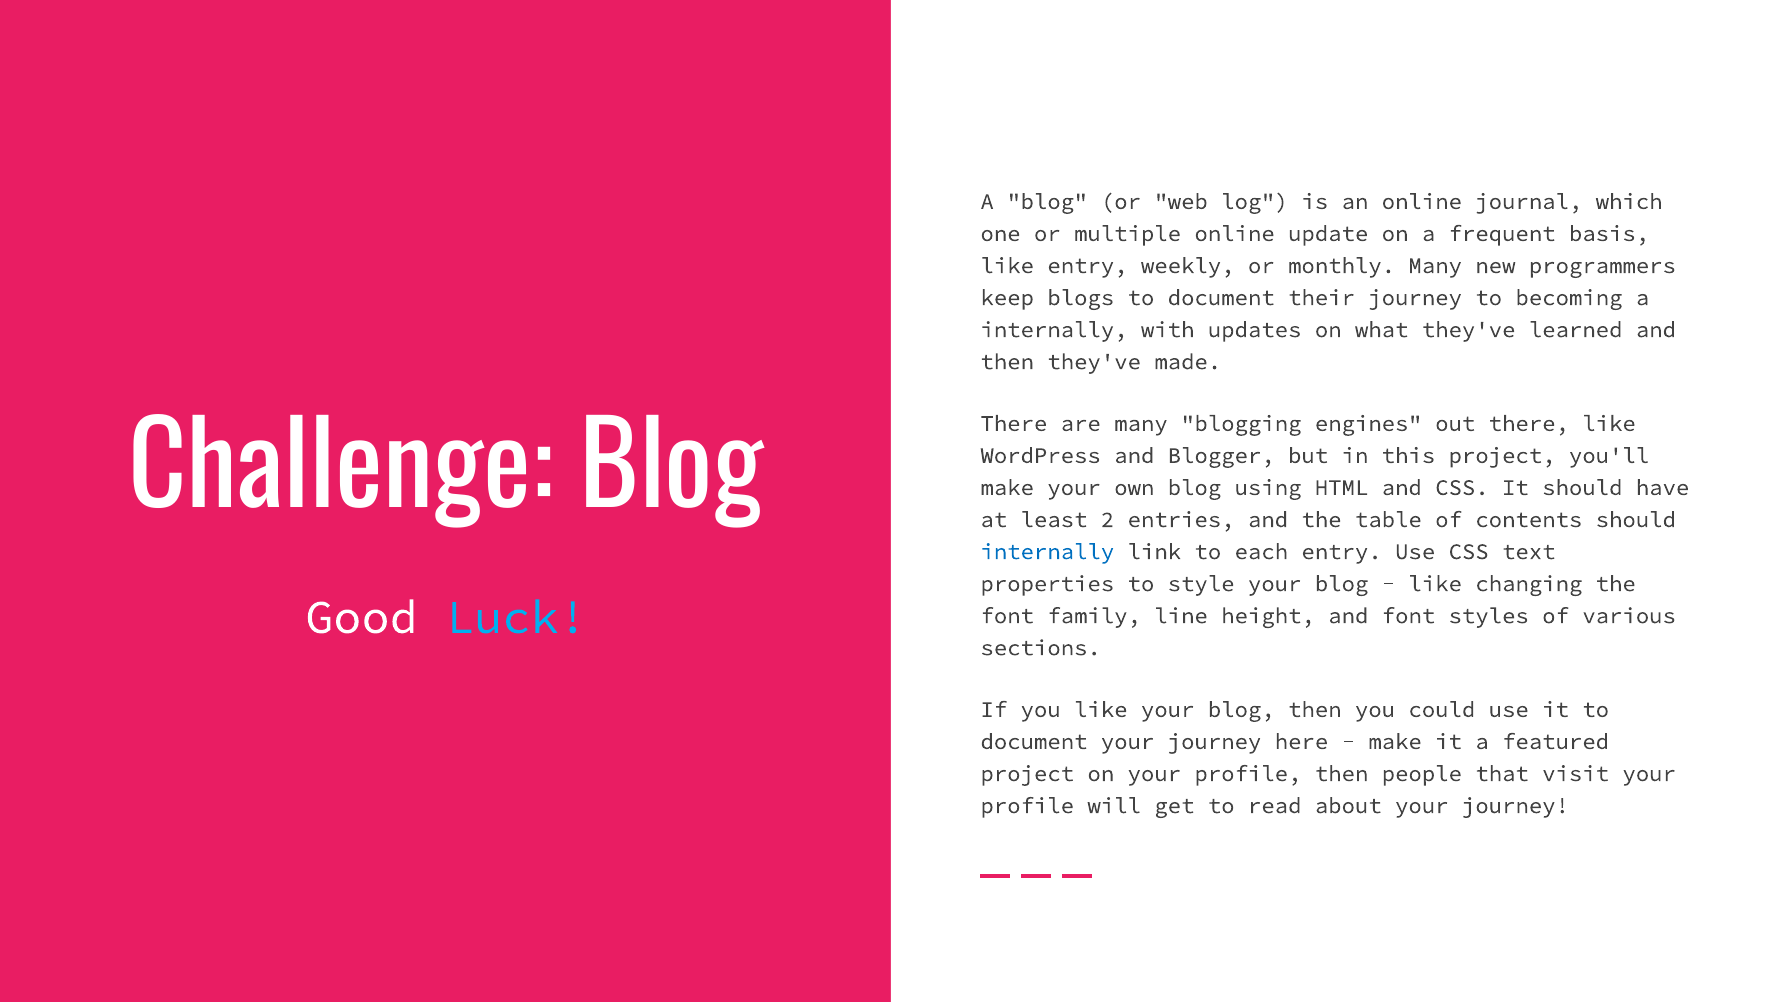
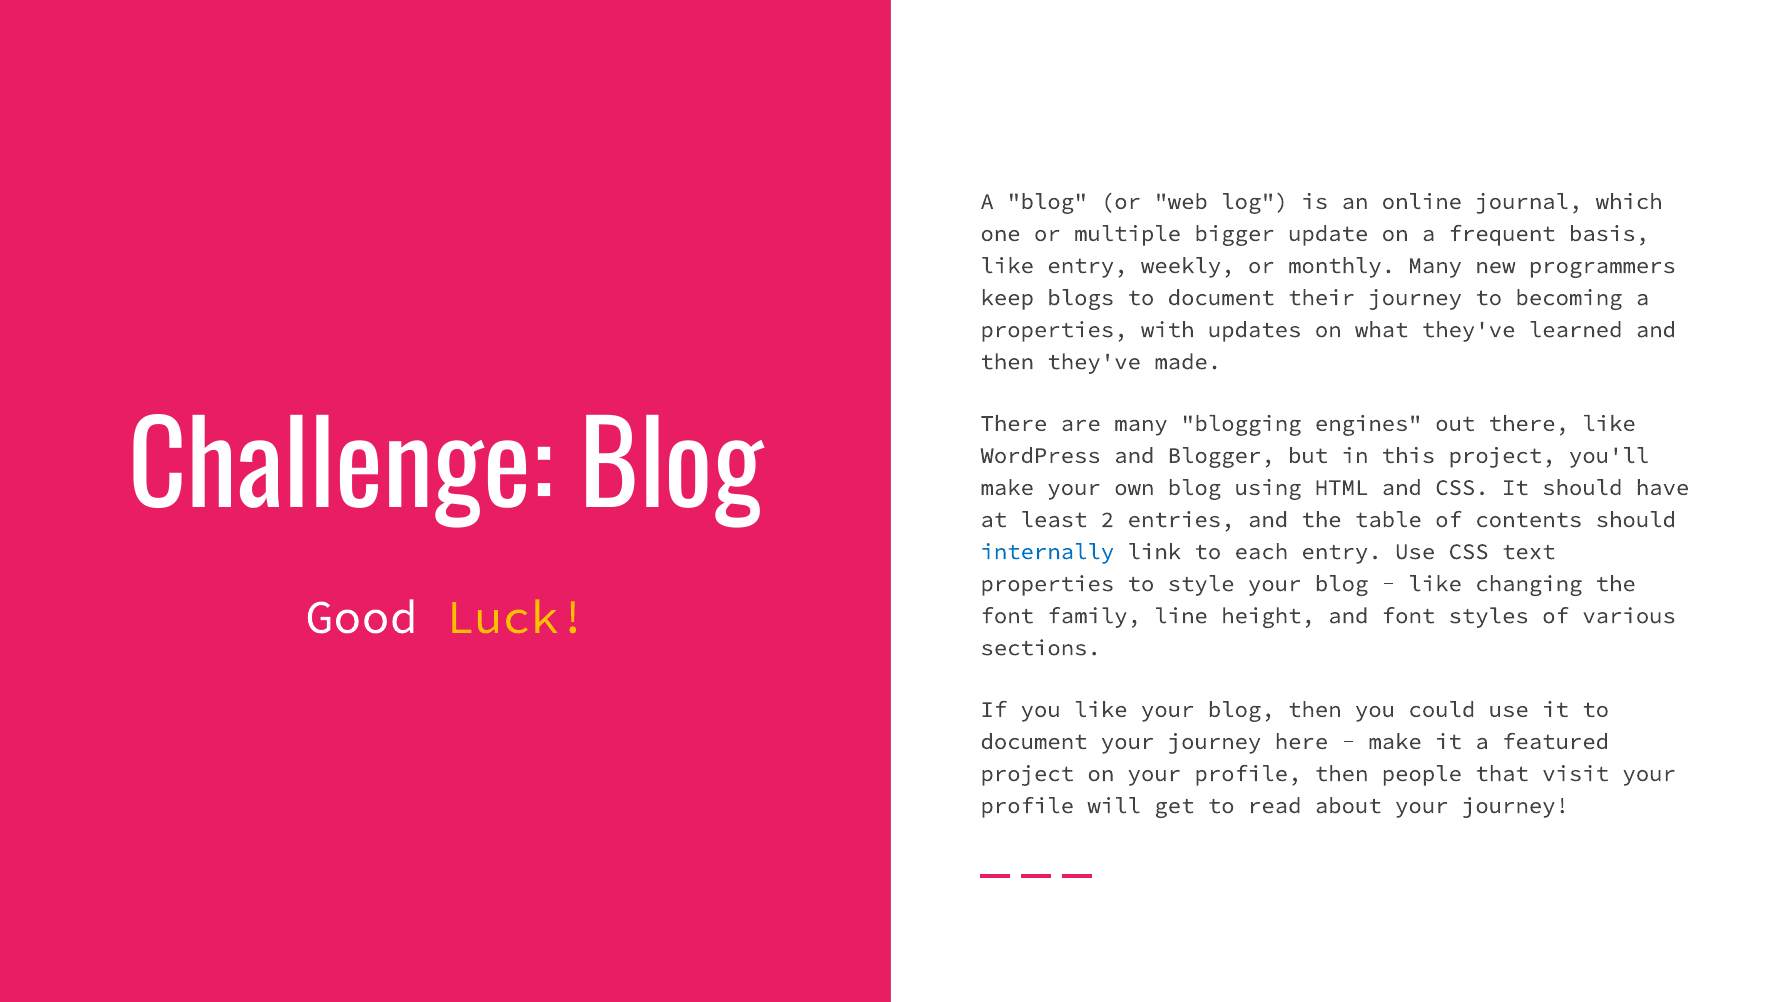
multiple online: online -> bigger (1235, 234)
internally: internally -> properties (1054, 330)
Luck colour: light blue -> yellow (516, 618)
